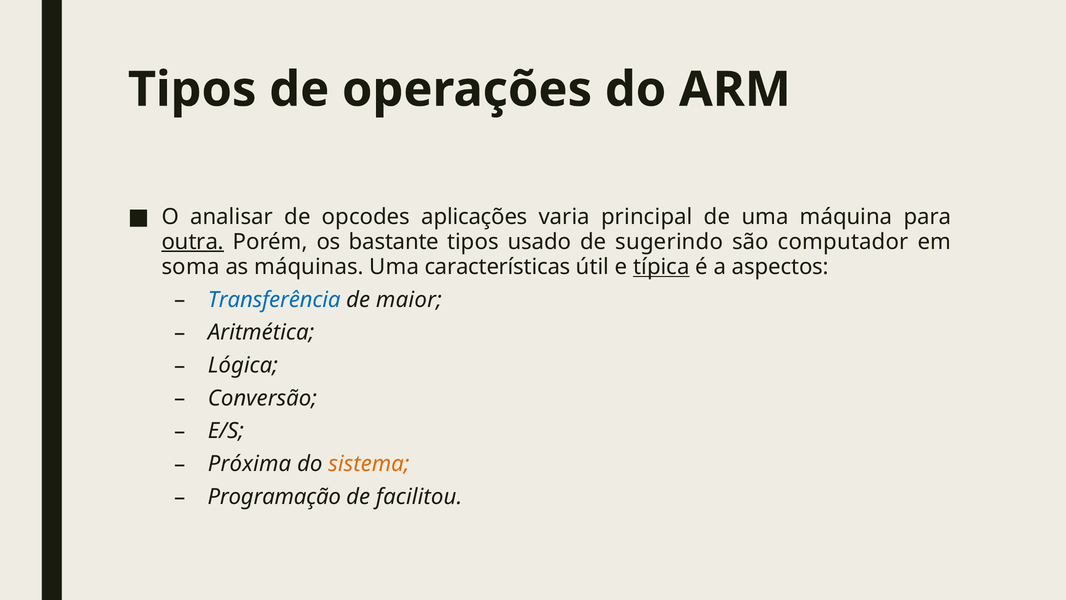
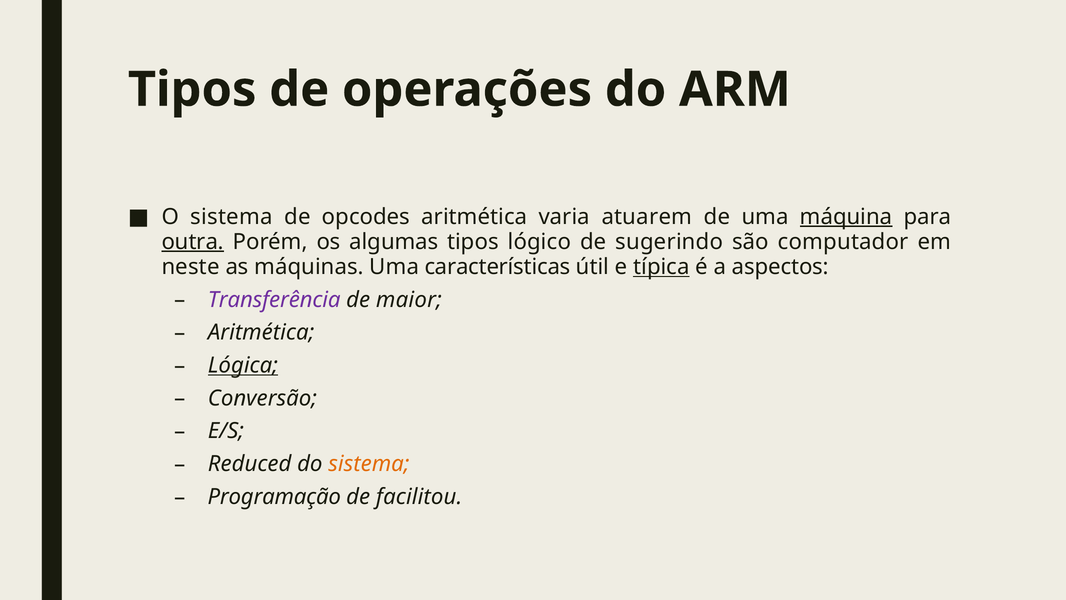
O analisar: analisar -> sistema (232, 217)
opcodes aplicações: aplicações -> aritmética (474, 217)
principal: principal -> atuarem (647, 217)
máquina underline: none -> present (846, 217)
bastante: bastante -> algumas (394, 242)
usado: usado -> lógico (539, 242)
soma: soma -> neste (191, 267)
Transferência colour: blue -> purple (274, 300)
Lógica underline: none -> present (243, 365)
Próxima: Próxima -> Reduced (250, 464)
